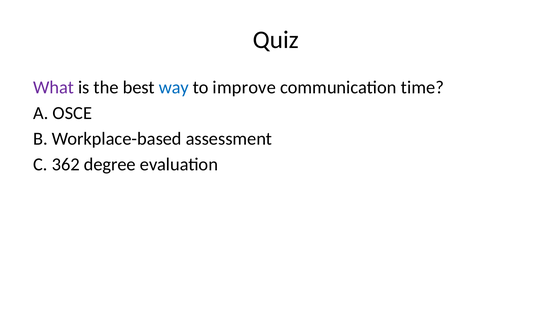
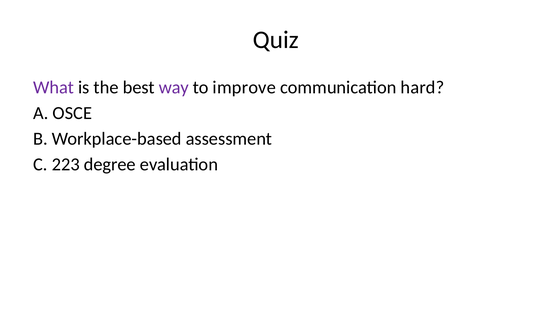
way colour: blue -> purple (174, 88)
time: time -> hard (422, 88)
362: 362 -> 223 (66, 165)
